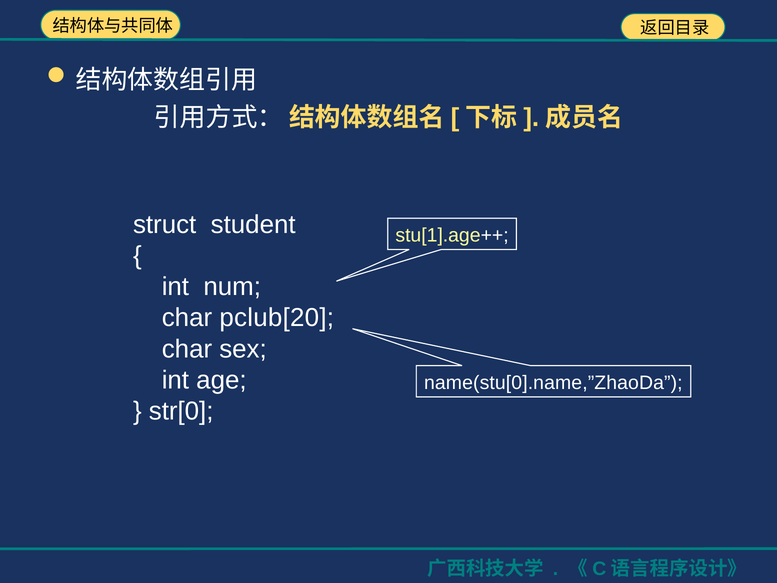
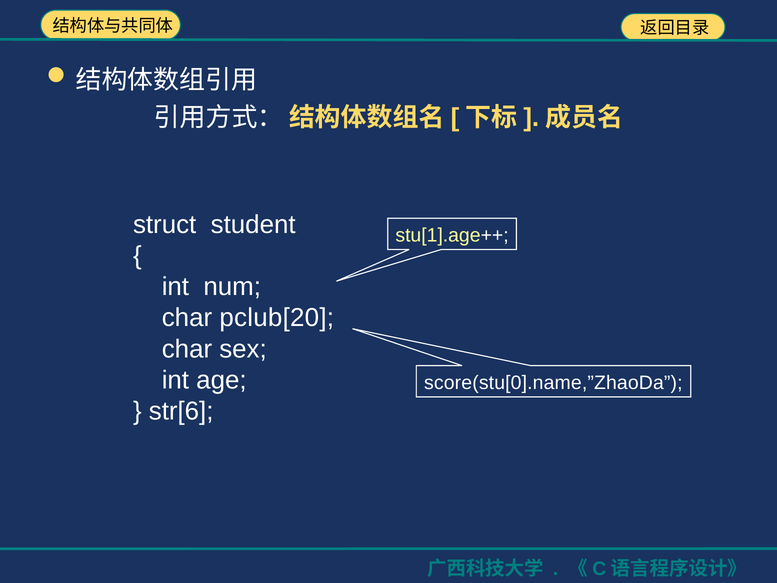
name(stu[0].name,”ZhaoDa: name(stu[0].name,”ZhaoDa -> score(stu[0].name,”ZhaoDa (553, 382)
str[0: str[0 -> str[6 (181, 411)
